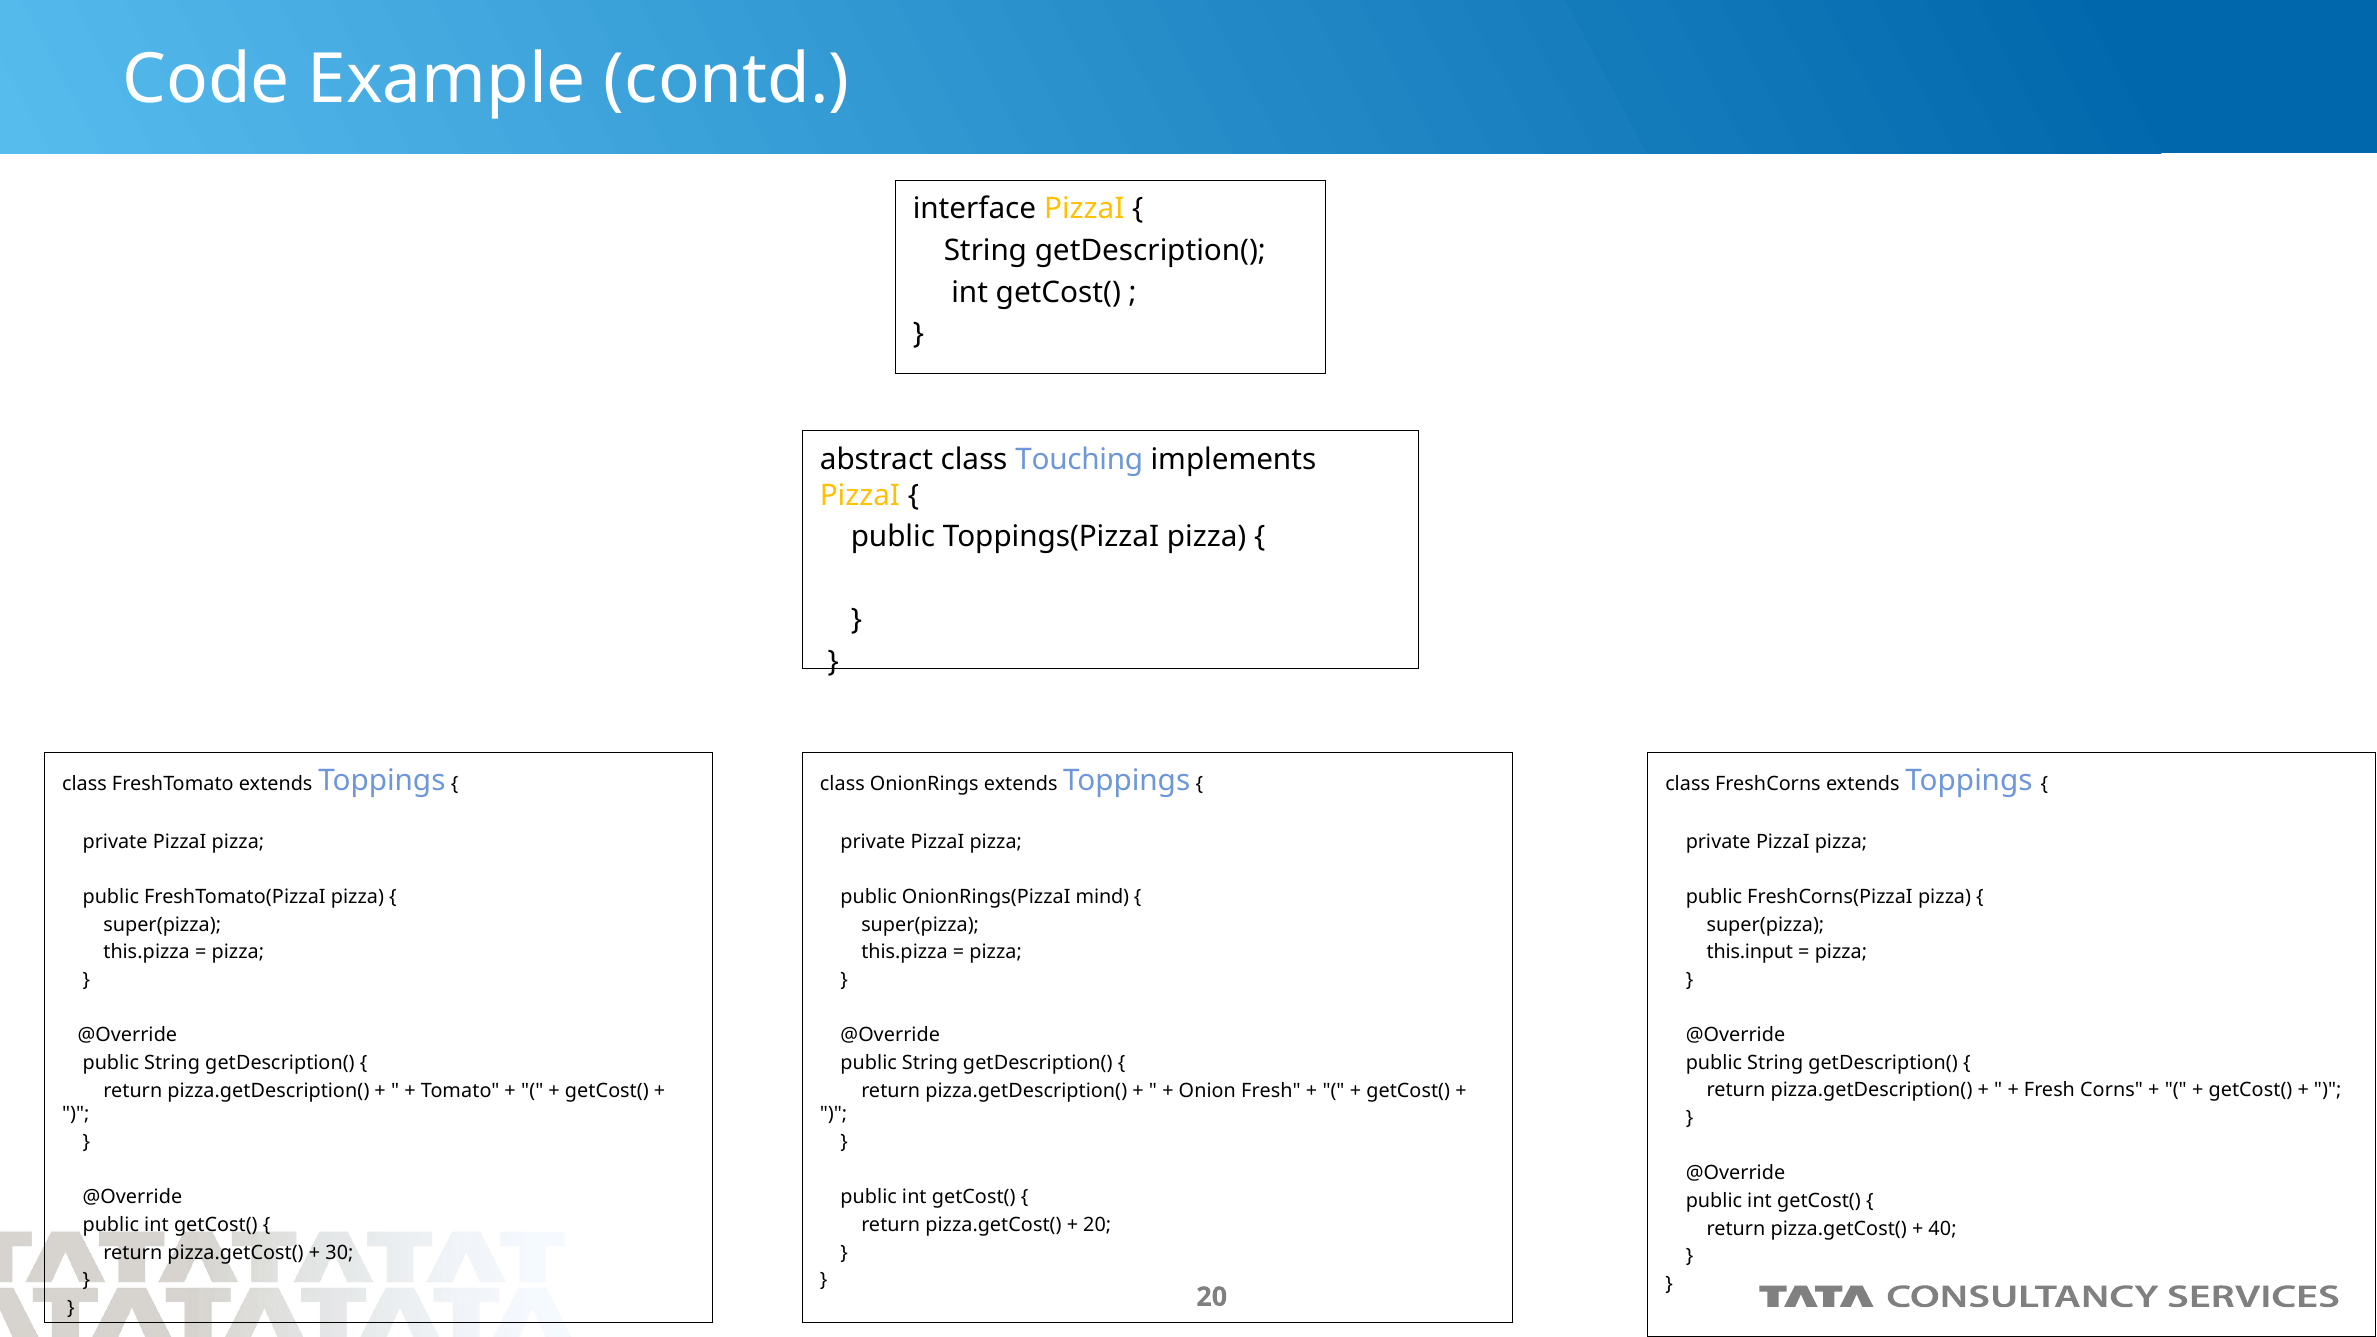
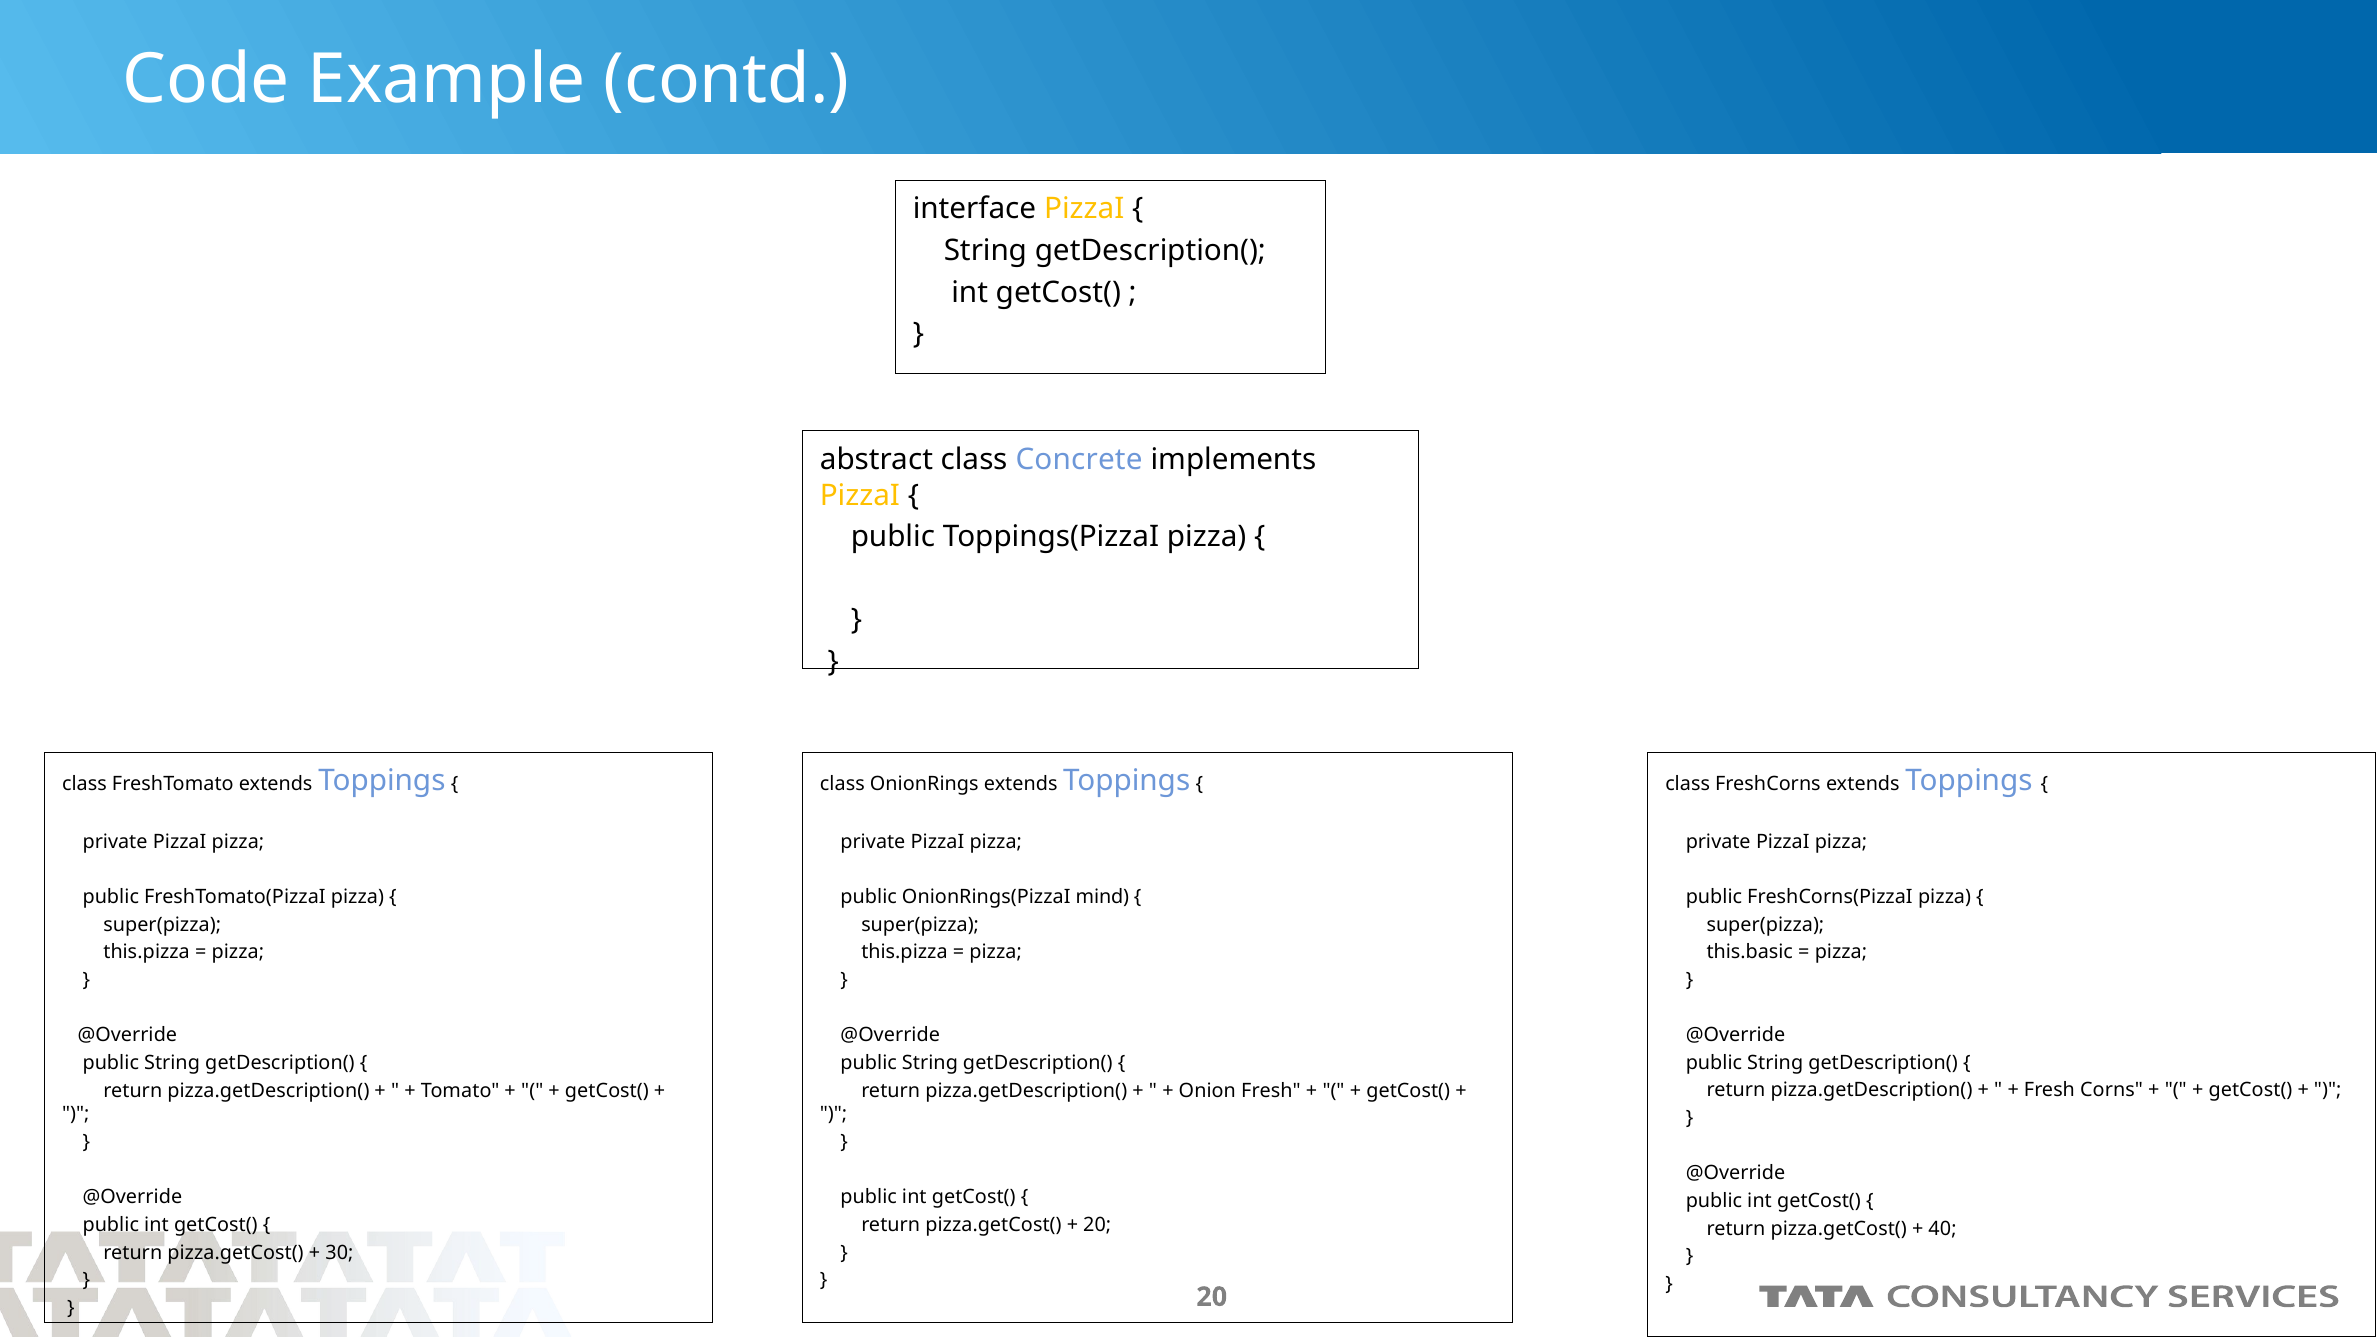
Touching: Touching -> Concrete (1079, 460)
this.input: this.input -> this.basic (1750, 952)
